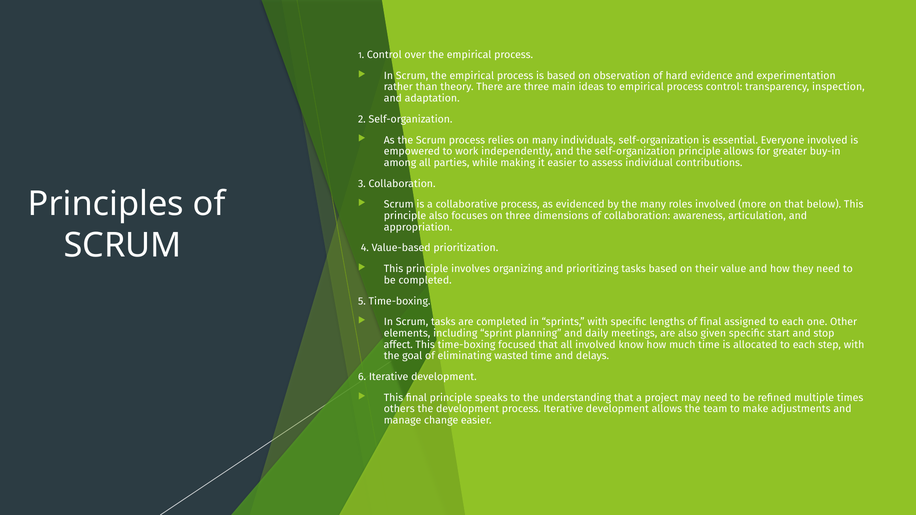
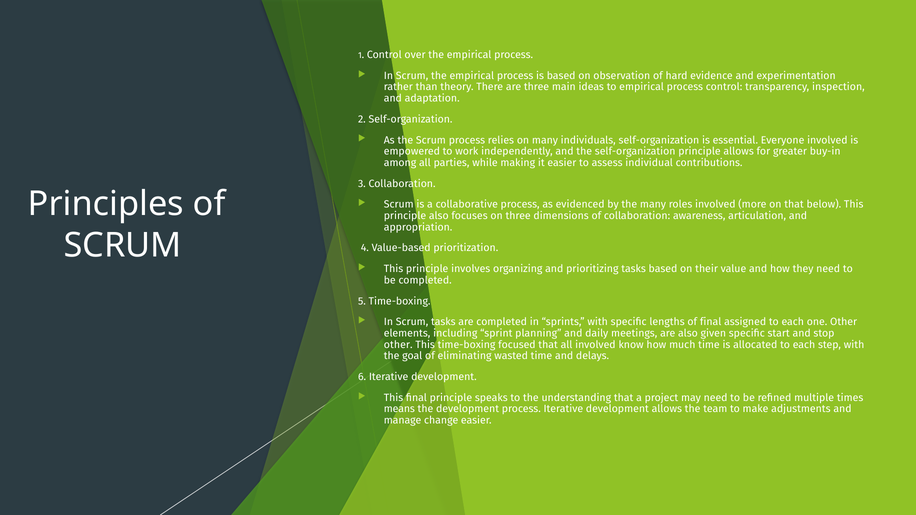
affect: affect -> other (398, 345)
others: others -> means (399, 409)
